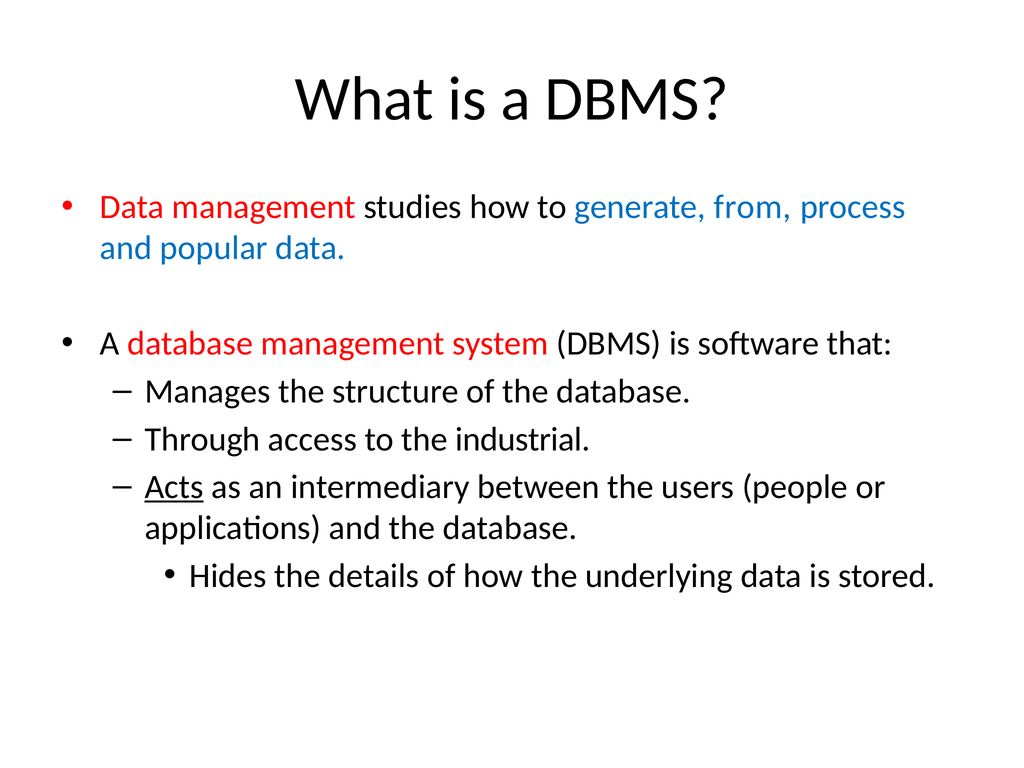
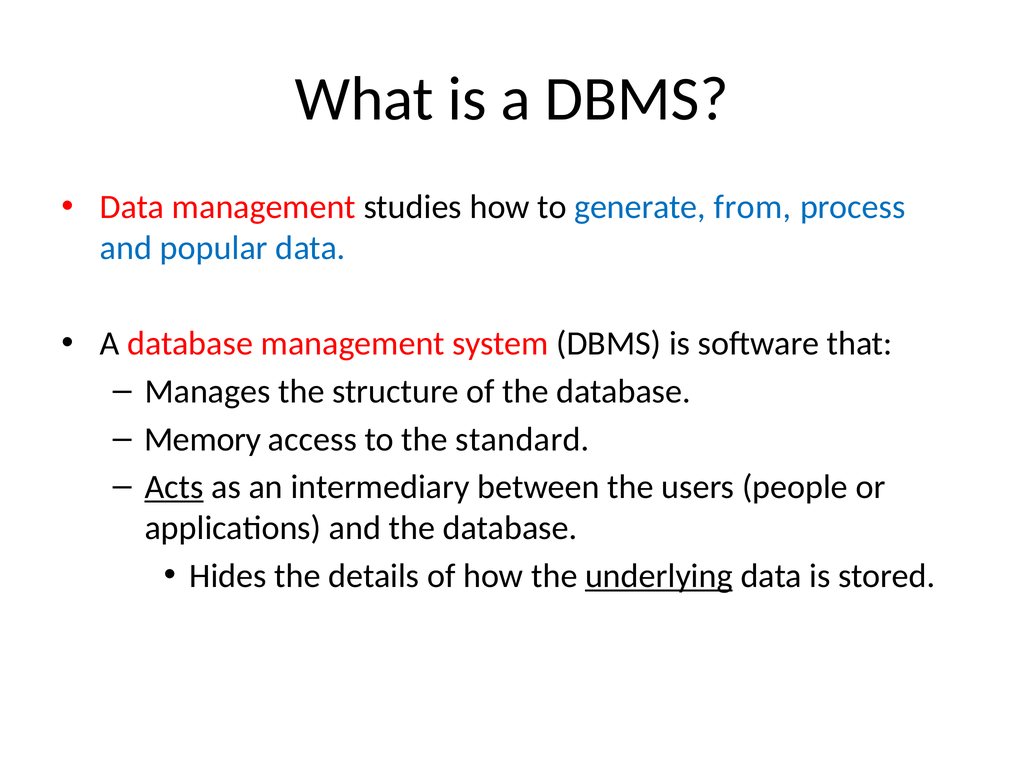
Through: Through -> Memory (203, 439)
industrial: industrial -> standard (522, 439)
underlying underline: none -> present (659, 576)
